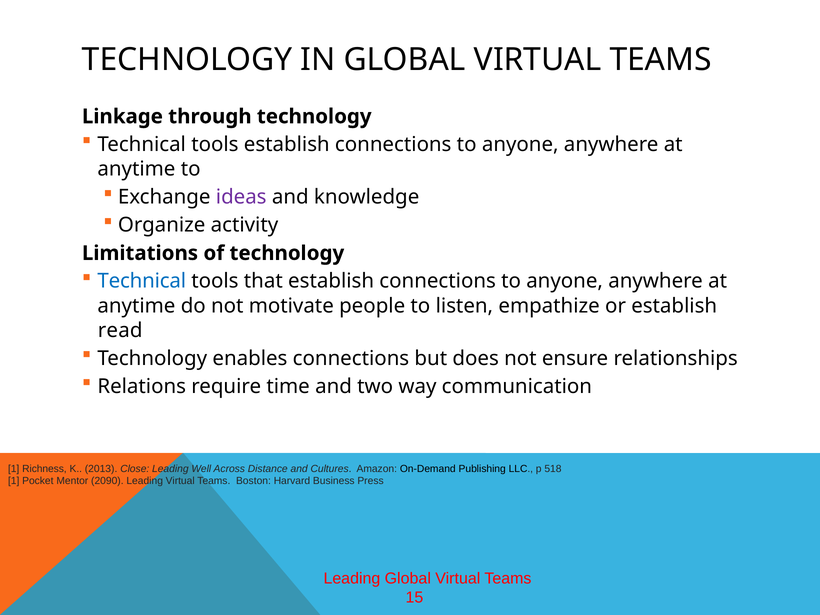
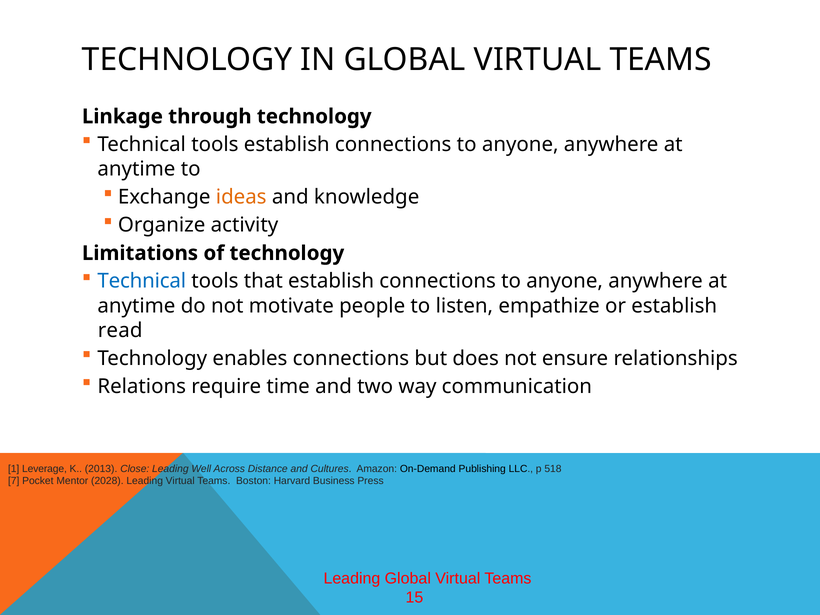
ideas colour: purple -> orange (241, 197)
Richness: Richness -> Leverage (44, 469)
1: 1 -> 7 (14, 481)
2090: 2090 -> 2028 (107, 481)
